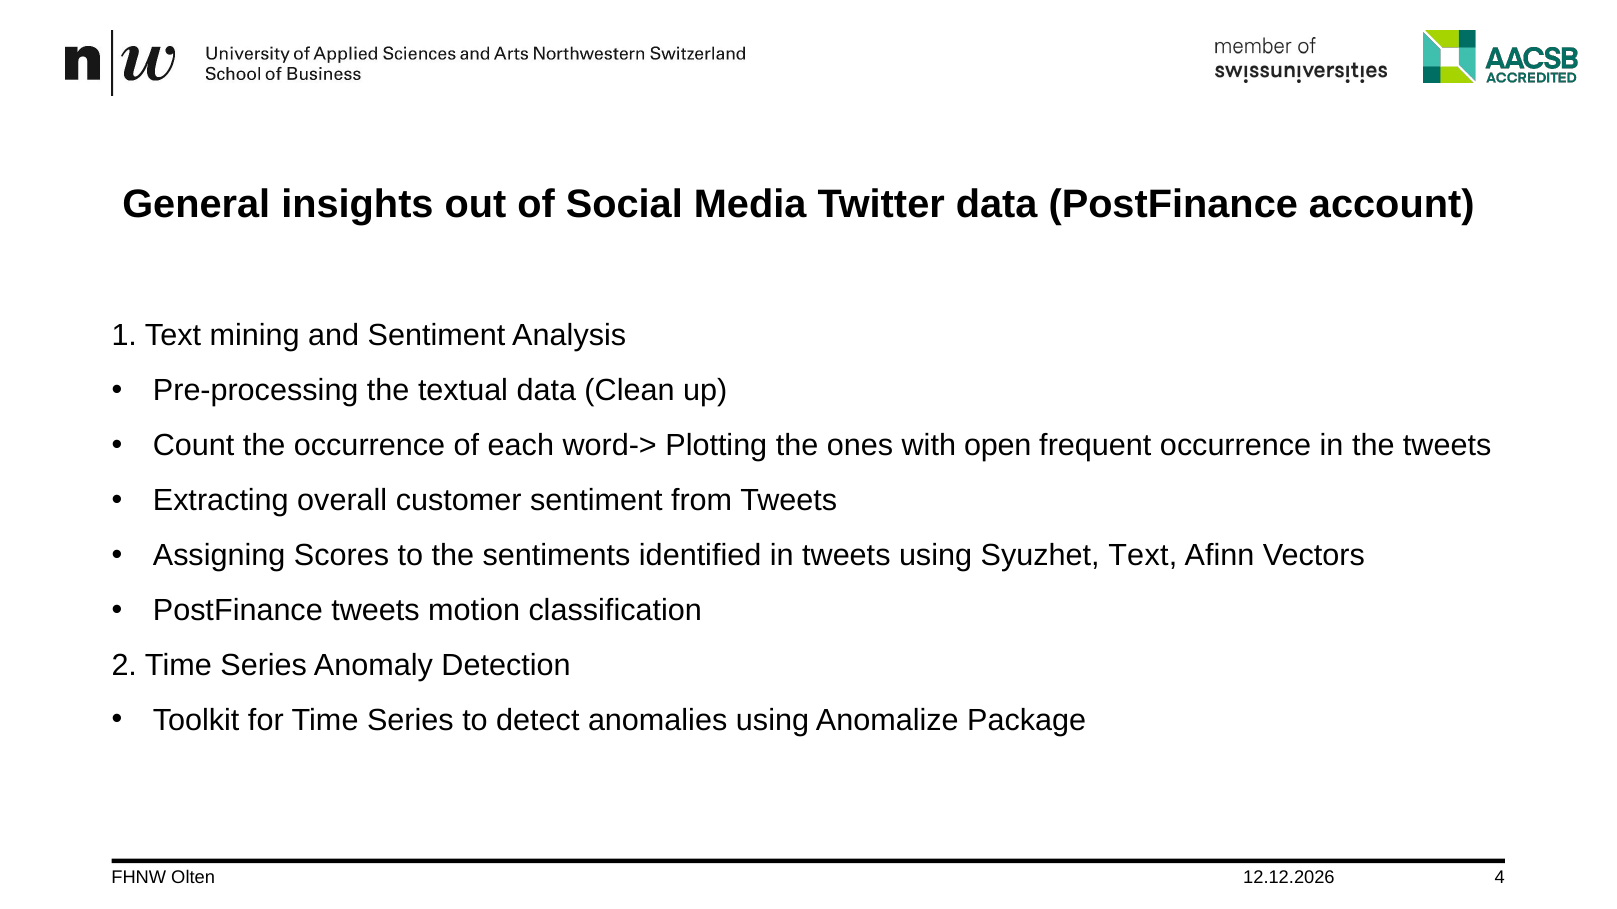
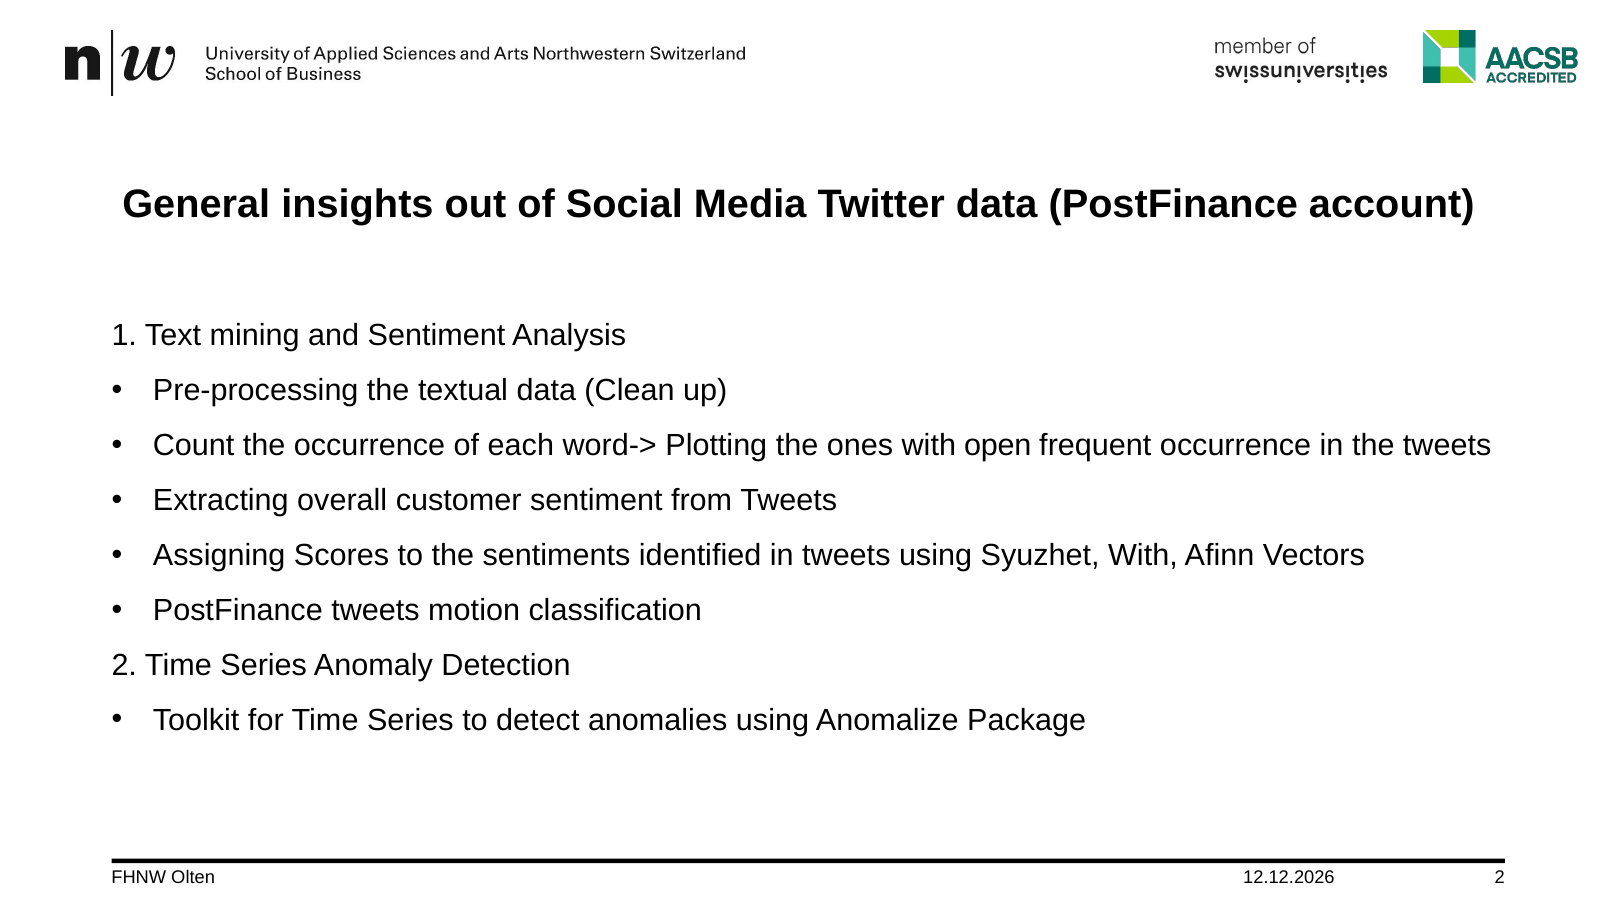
Syuzhet Text: Text -> With (1143, 556)
4: 4 -> 2 (1500, 878)
